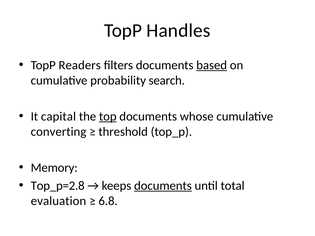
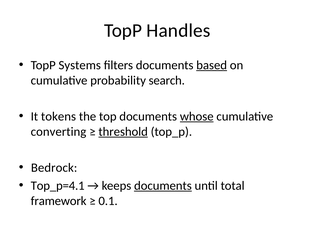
Readers: Readers -> Systems (80, 65)
capital: capital -> tokens (59, 116)
top underline: present -> none (108, 116)
whose underline: none -> present (197, 116)
threshold underline: none -> present (123, 132)
Memory: Memory -> Bedrock (54, 168)
Top_p=2.8: Top_p=2.8 -> Top_p=4.1 (58, 186)
evaluation: evaluation -> framework (59, 201)
6.8: 6.8 -> 0.1 (108, 201)
